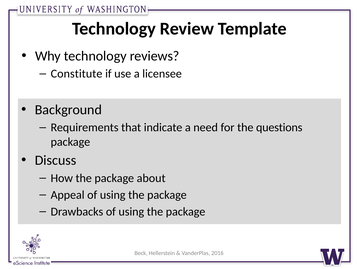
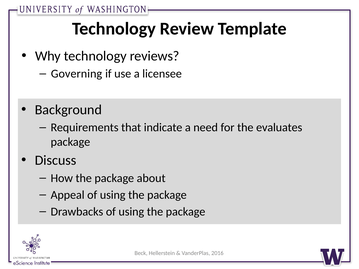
Constitute: Constitute -> Governing (77, 74)
questions: questions -> evaluates (279, 128)
